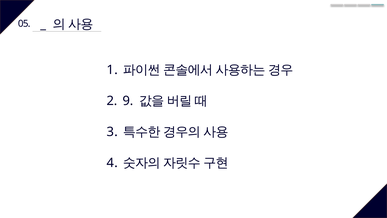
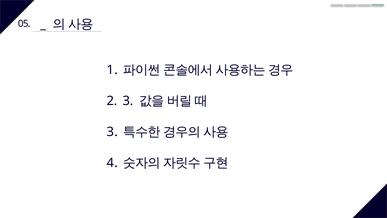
2 9: 9 -> 3 (128, 101)
